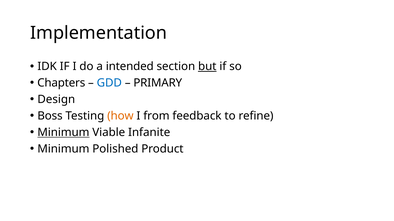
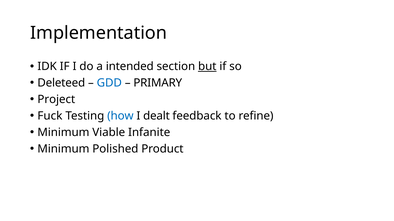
Chapters: Chapters -> Deleteed (61, 83)
Design: Design -> Project (56, 100)
Boss: Boss -> Fuck (50, 116)
how colour: orange -> blue (120, 116)
from: from -> dealt (156, 116)
Minimum underline: present -> none (63, 133)
